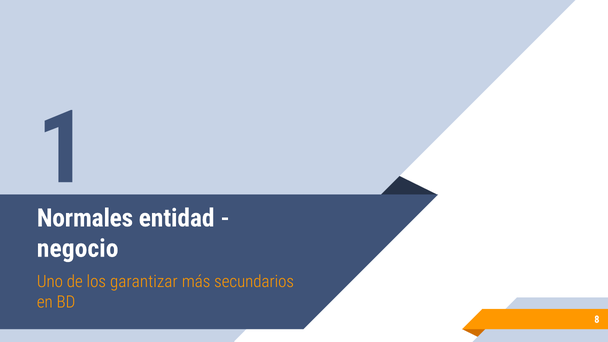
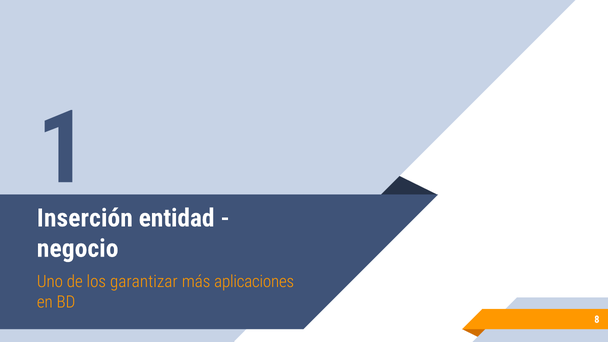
Normales: Normales -> Inserción (85, 218)
secundarios: secundarios -> aplicaciones (254, 282)
